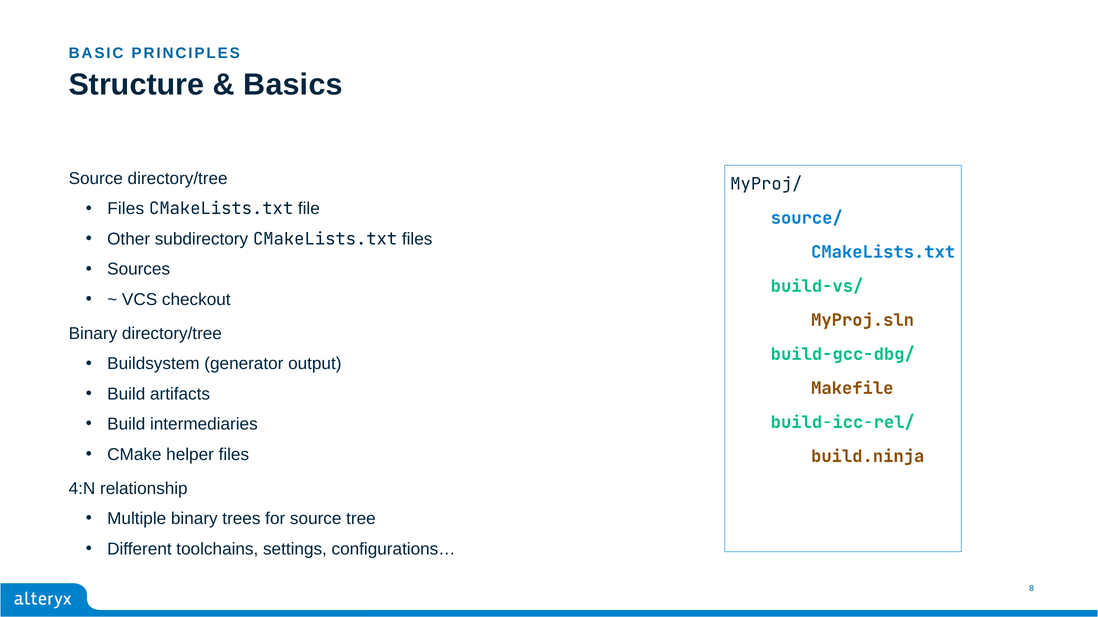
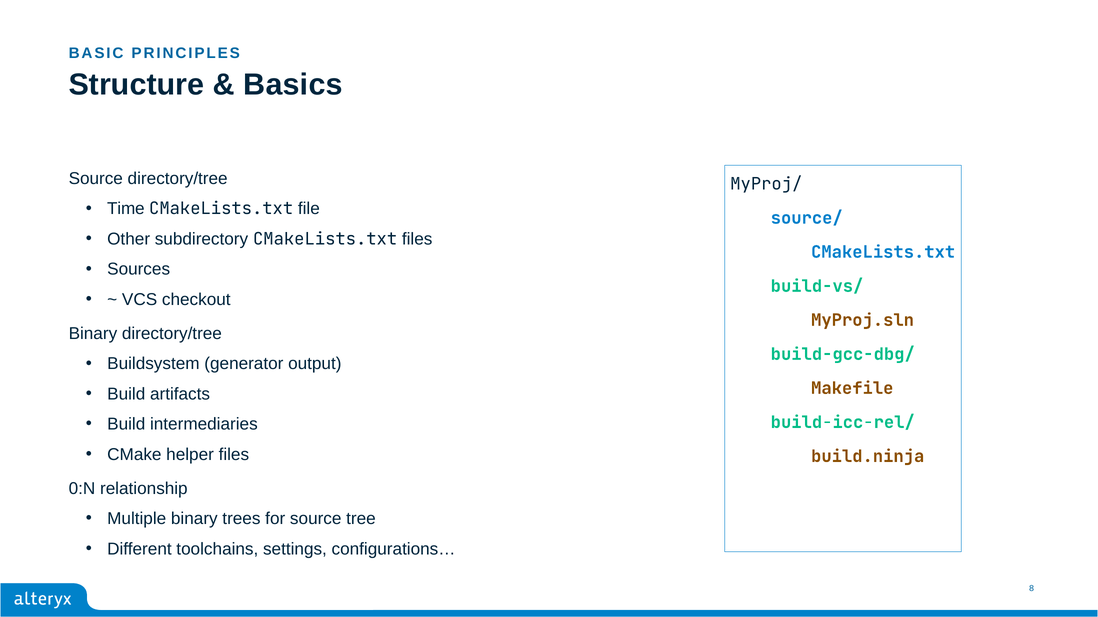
Files: Files -> Time (126, 209)
4:N: 4:N -> 0:N (82, 489)
